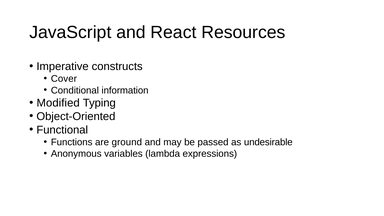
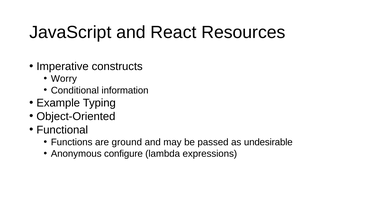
Cover: Cover -> Worry (64, 79)
Modified: Modified -> Example (58, 103)
variables: variables -> configure (123, 154)
